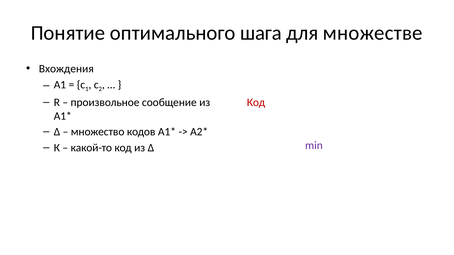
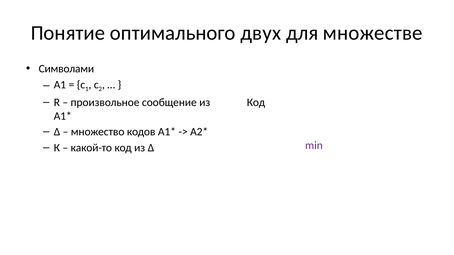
шага: шага -> двух (261, 33)
Вхождения: Вхождения -> Символами (66, 69)
Код colour: red -> black (256, 103)
